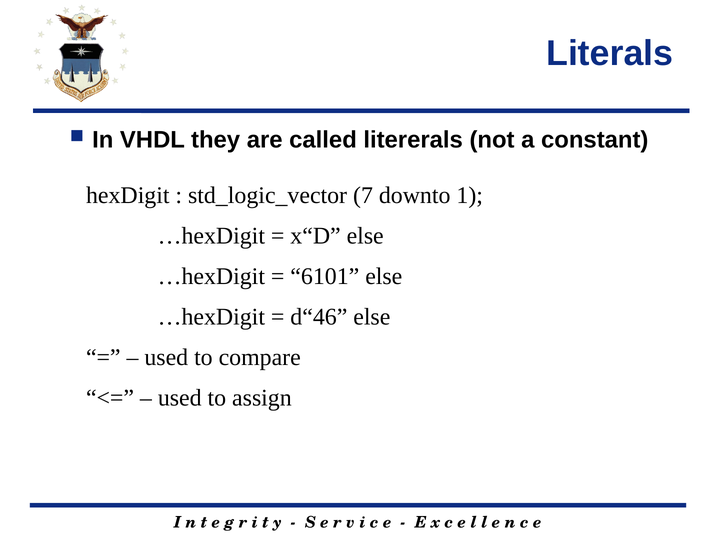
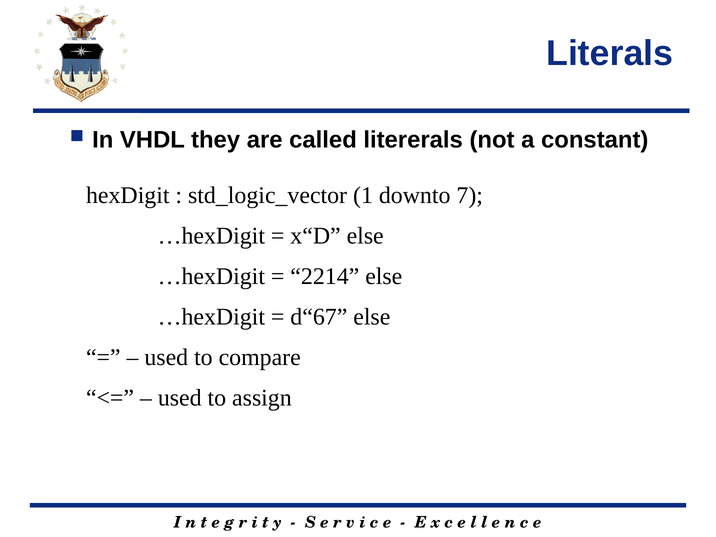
7: 7 -> 1 (363, 195)
1: 1 -> 7 (470, 195)
6101: 6101 -> 2214 (325, 276)
d“46: d“46 -> d“67 (319, 317)
